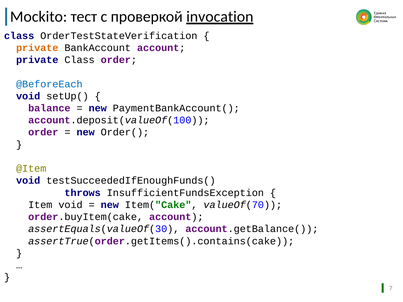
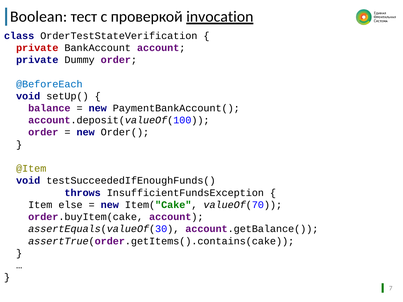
Mockito: Mockito -> Boolean (39, 17)
private colour: orange -> red (37, 48)
private Class: Class -> Dummy (80, 60)
Item void: void -> else (71, 205)
